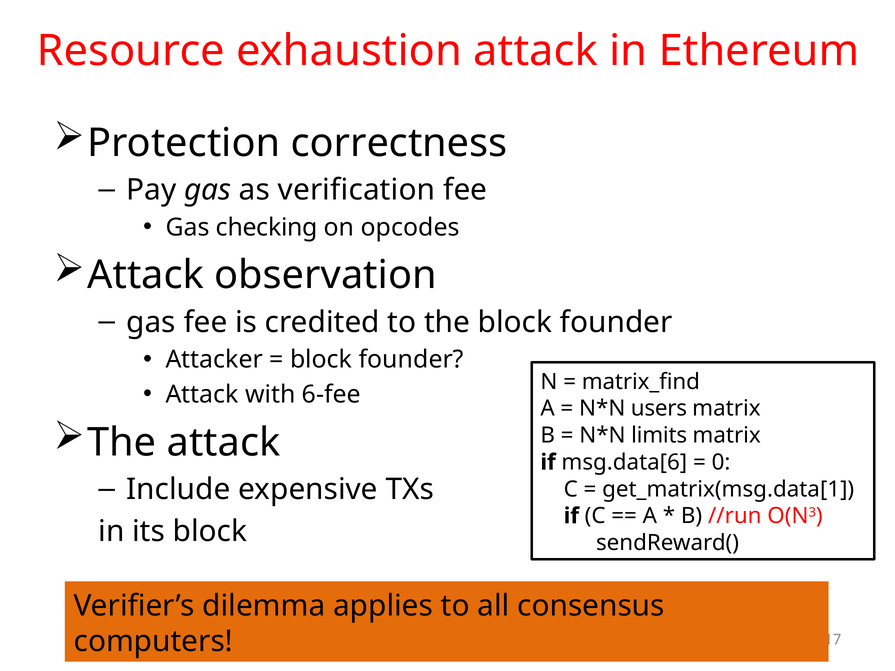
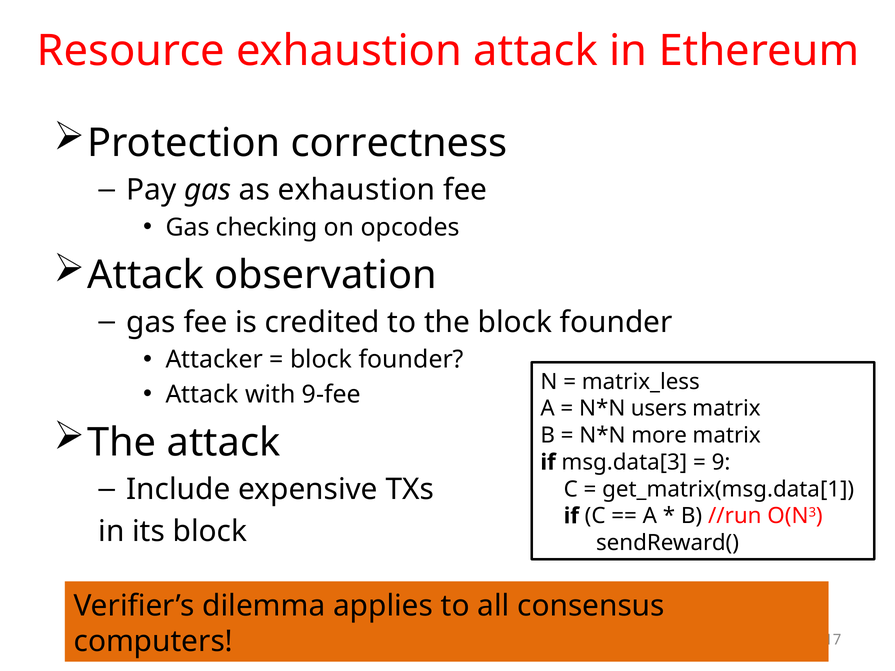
as verification: verification -> exhaustion (357, 190)
matrix_find: matrix_find -> matrix_less (641, 382)
6-fee: 6-fee -> 9-fee (331, 395)
limits: limits -> more (659, 436)
msg.data[6: msg.data[6 -> msg.data[3 (624, 462)
0: 0 -> 9 (721, 462)
